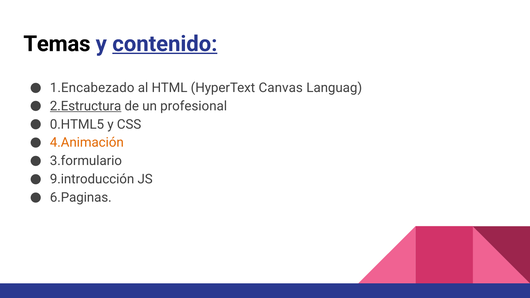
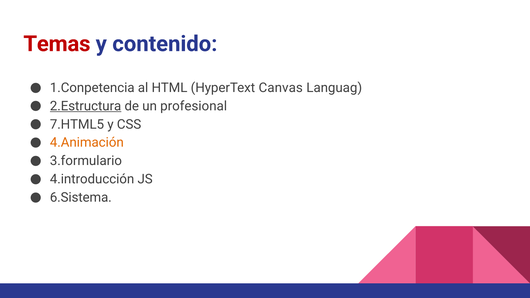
Temas colour: black -> red (57, 44)
contenido underline: present -> none (165, 44)
1.Encabezado: 1.Encabezado -> 1.Conpetencia (92, 88)
0.HTML5: 0.HTML5 -> 7.HTML5 (77, 124)
9.introducción: 9.introducción -> 4.introducción (92, 179)
6.Paginas: 6.Paginas -> 6.Sistema (81, 198)
